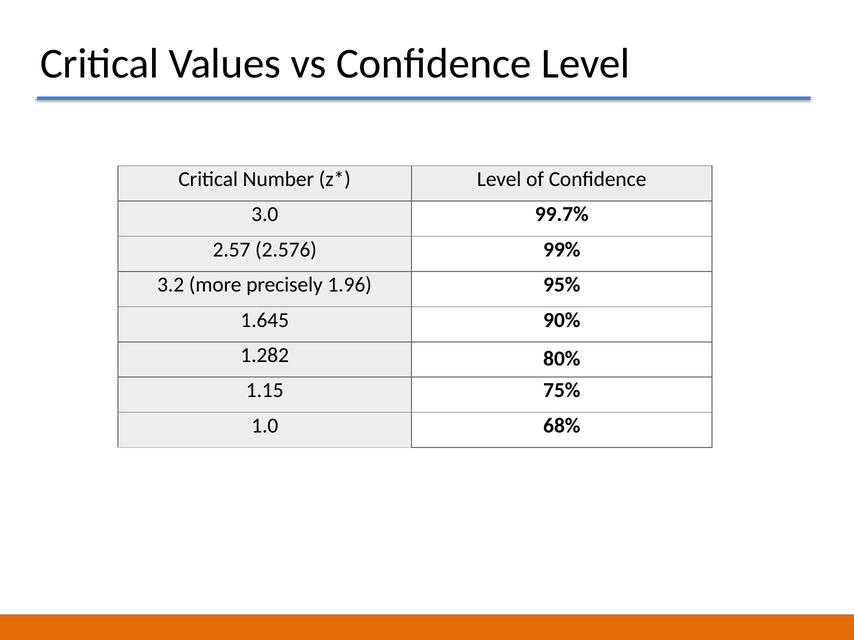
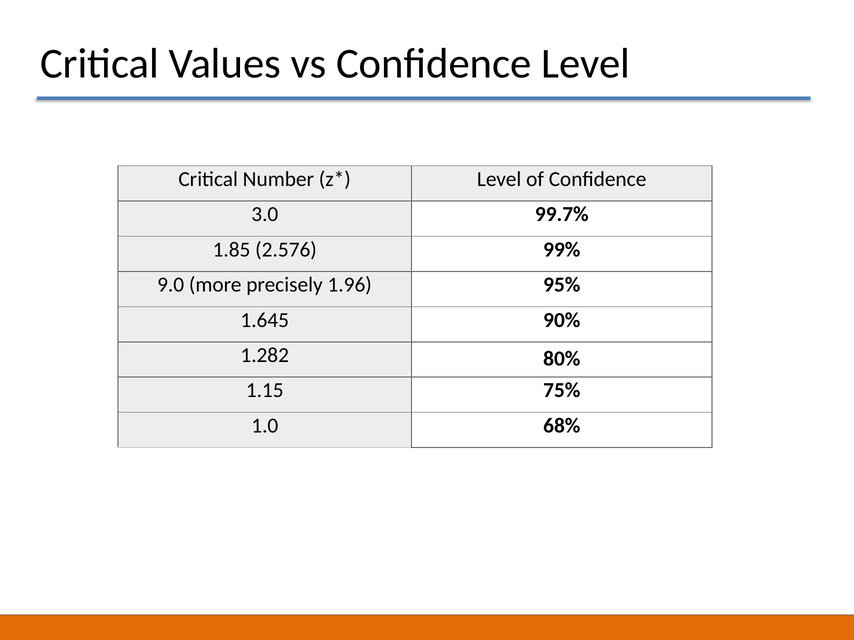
2.57: 2.57 -> 1.85 (232, 250)
3.2: 3.2 -> 9.0 (171, 285)
